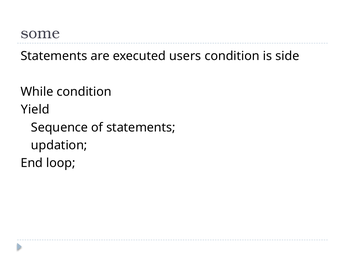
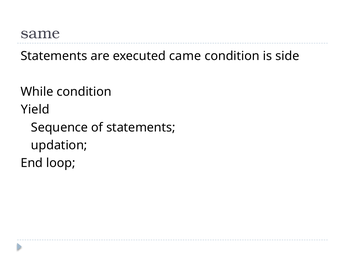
some: some -> same (40, 33)
users: users -> came (185, 56)
